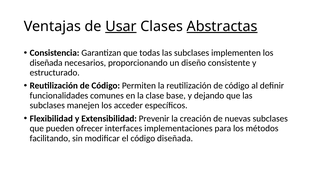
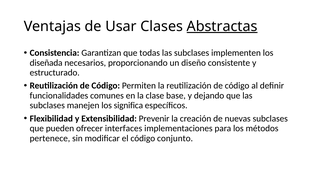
Usar underline: present -> none (121, 26)
acceder: acceder -> significa (128, 105)
facilitando: facilitando -> pertenece (50, 138)
código diseñada: diseñada -> conjunto (175, 138)
